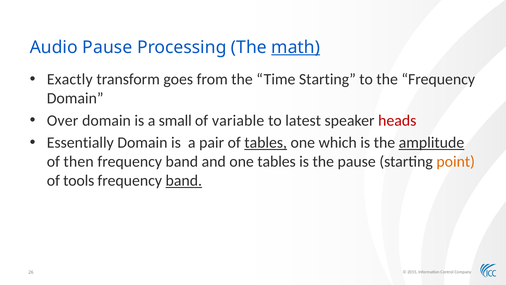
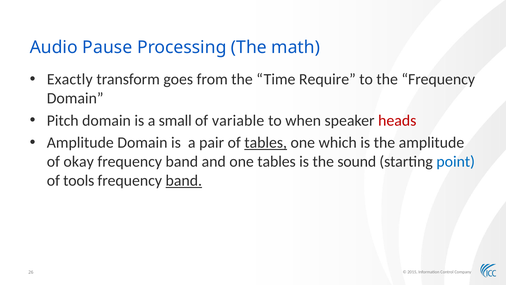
math underline: present -> none (296, 47)
Time Starting: Starting -> Require (327, 79)
Over: Over -> Pitch (63, 120)
latest: latest -> when (303, 120)
Essentially: Essentially -> Amplitude (80, 143)
amplitude underline: present -> none (431, 143)
then: then -> okay (79, 161)
the pause: pause -> sound (357, 161)
point colour: orange -> blue (456, 161)
